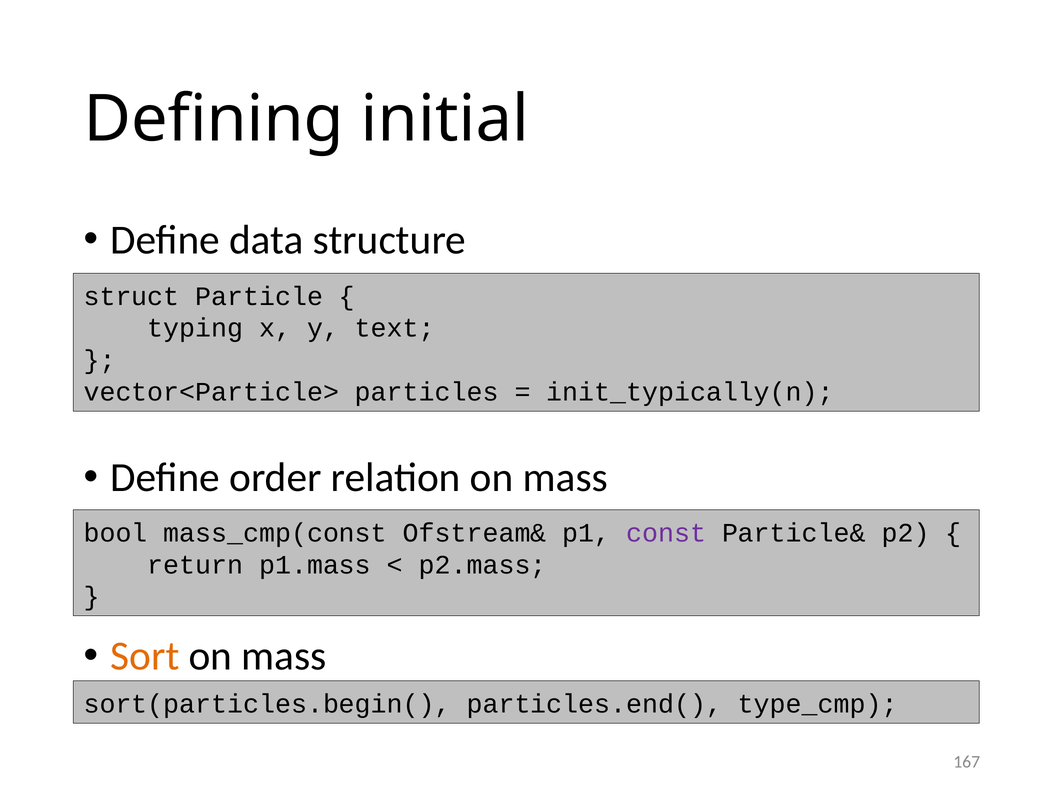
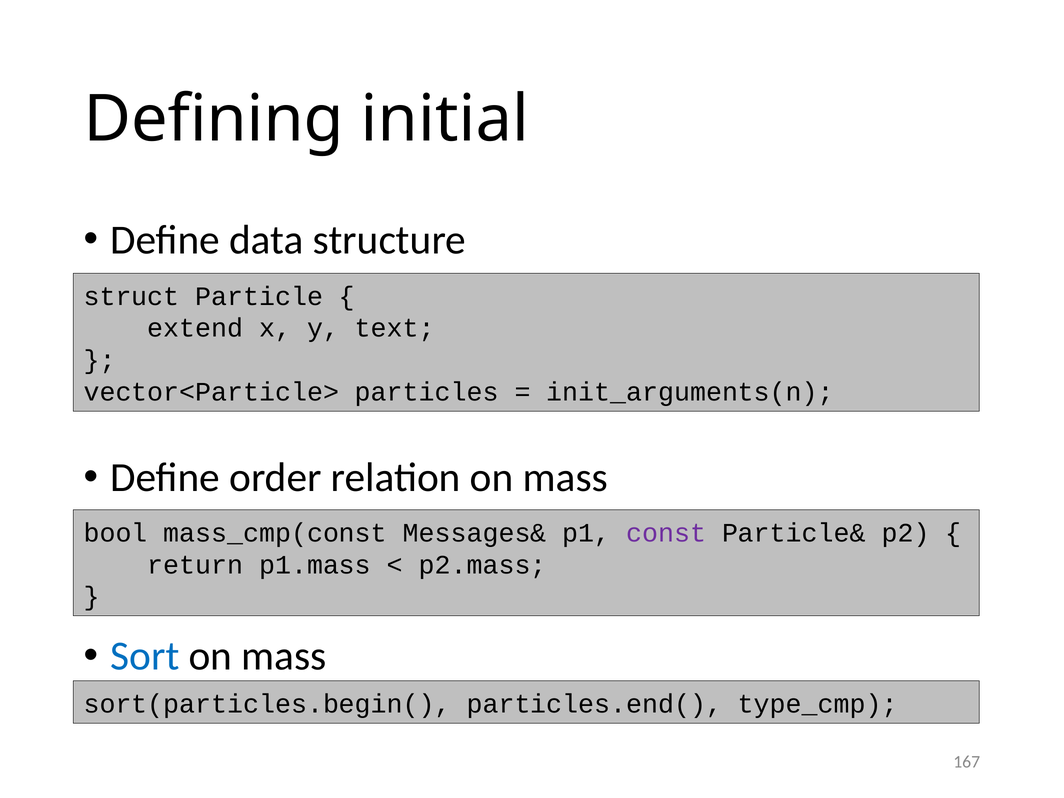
typing: typing -> extend (195, 328)
init_typically(n: init_typically(n -> init_arguments(n (690, 392)
Ofstream&: Ofstream& -> Messages& (475, 533)
Sort colour: orange -> blue (145, 656)
